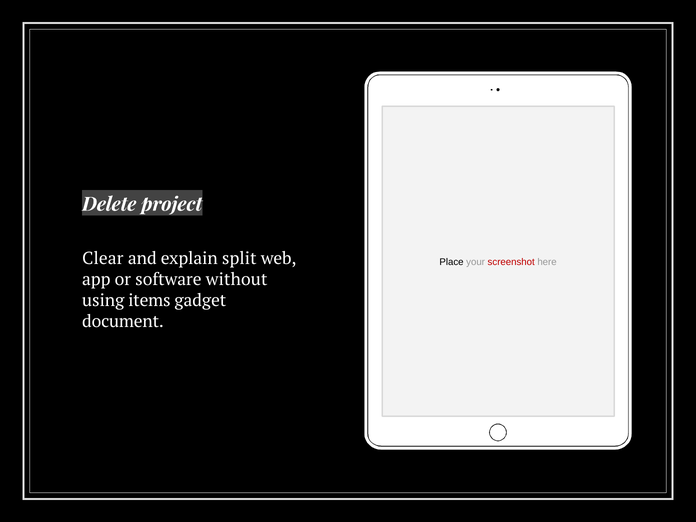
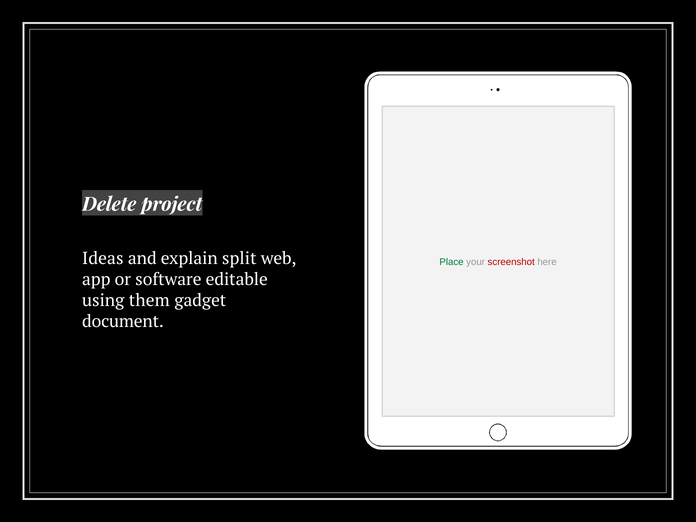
Clear: Clear -> Ideas (103, 259)
Place colour: black -> green (452, 262)
without: without -> editable (237, 280)
items: items -> them (149, 300)
